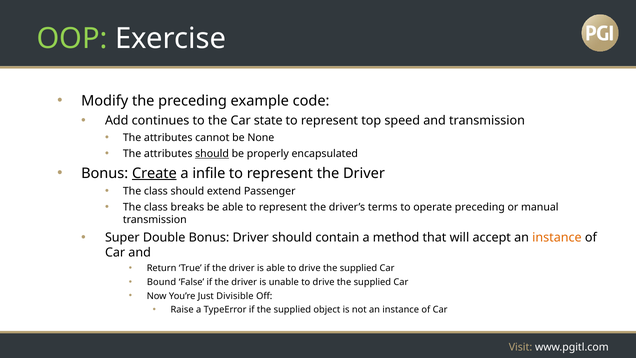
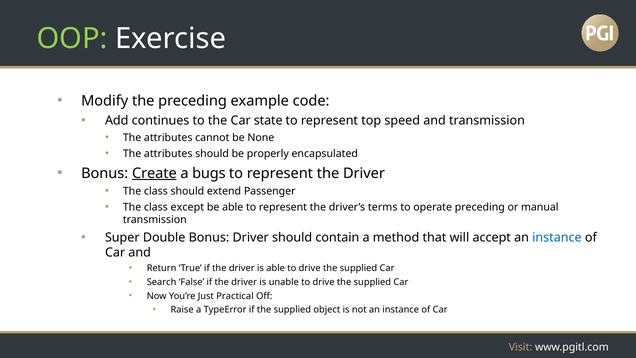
should underline: present -> none (212, 154)
infile: infile -> bugs (209, 173)
breaks: breaks -> except (187, 207)
instance colour: orange -> blue (557, 238)
Bound: Bound -> Search (162, 282)
Divisible: Divisible -> Practical (235, 296)
